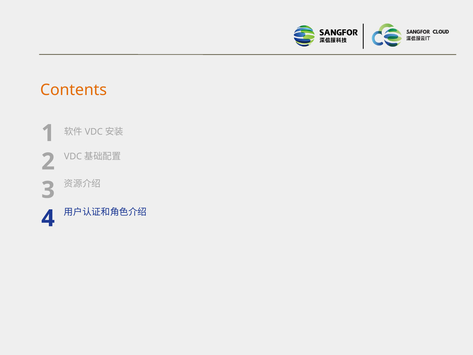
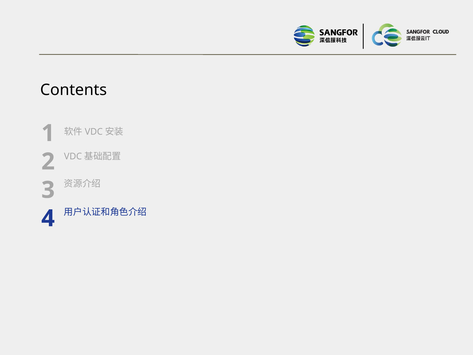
Contents colour: orange -> black (74, 90)
